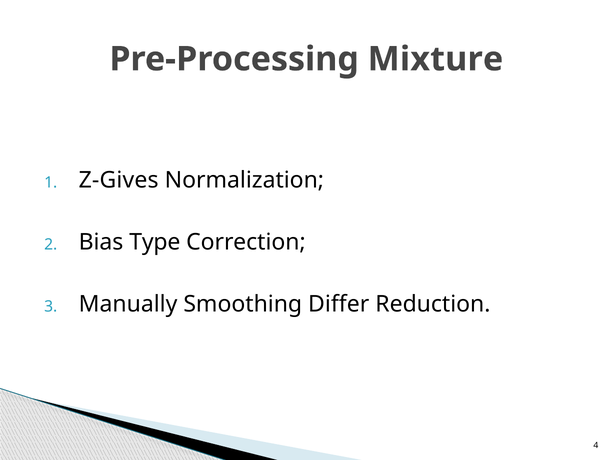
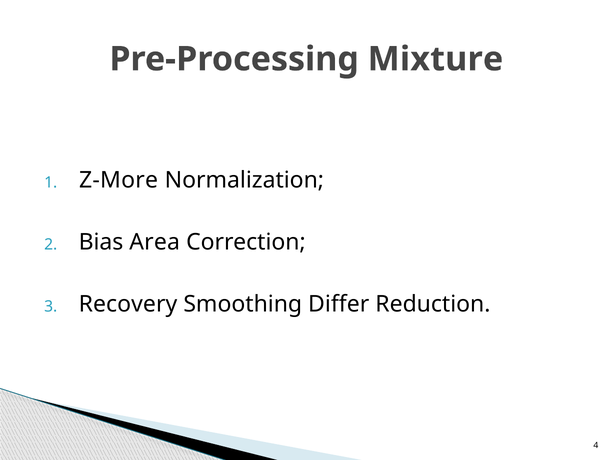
Z-Gives: Z-Gives -> Z-More (119, 180)
Type: Type -> Area (155, 242)
Manually: Manually -> Recovery (128, 304)
